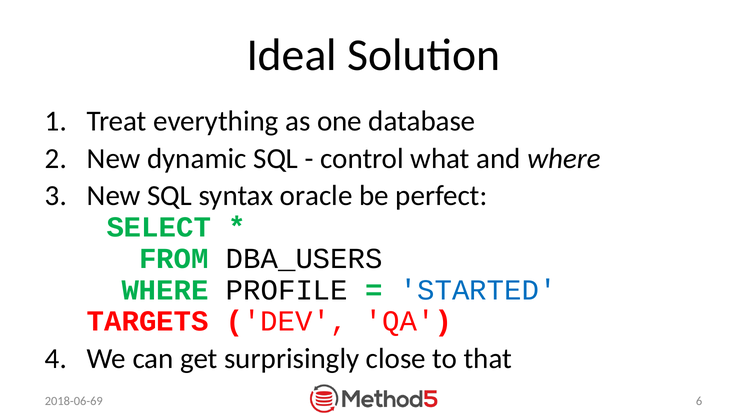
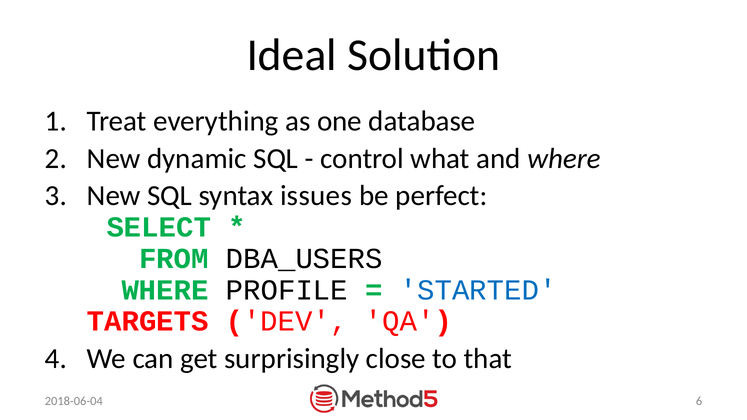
oracle: oracle -> issues (316, 196)
2018-06-69: 2018-06-69 -> 2018-06-04 (74, 401)
